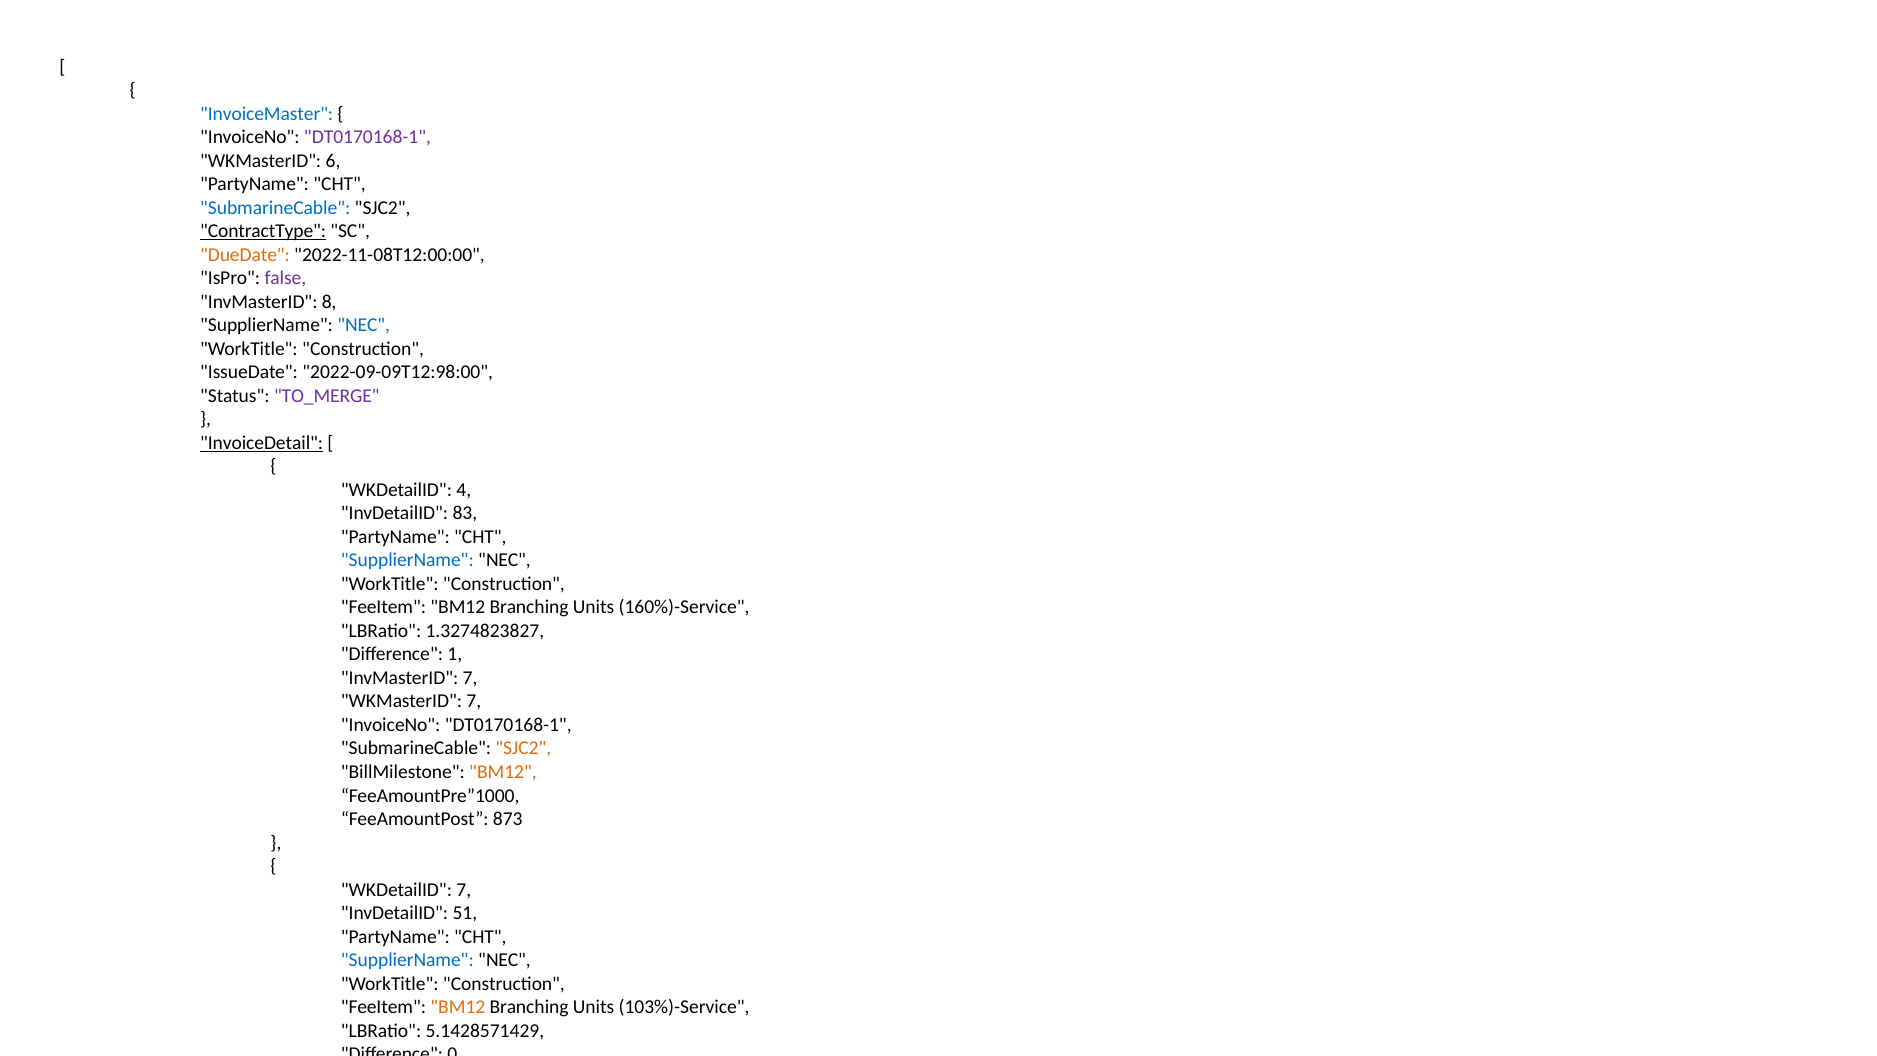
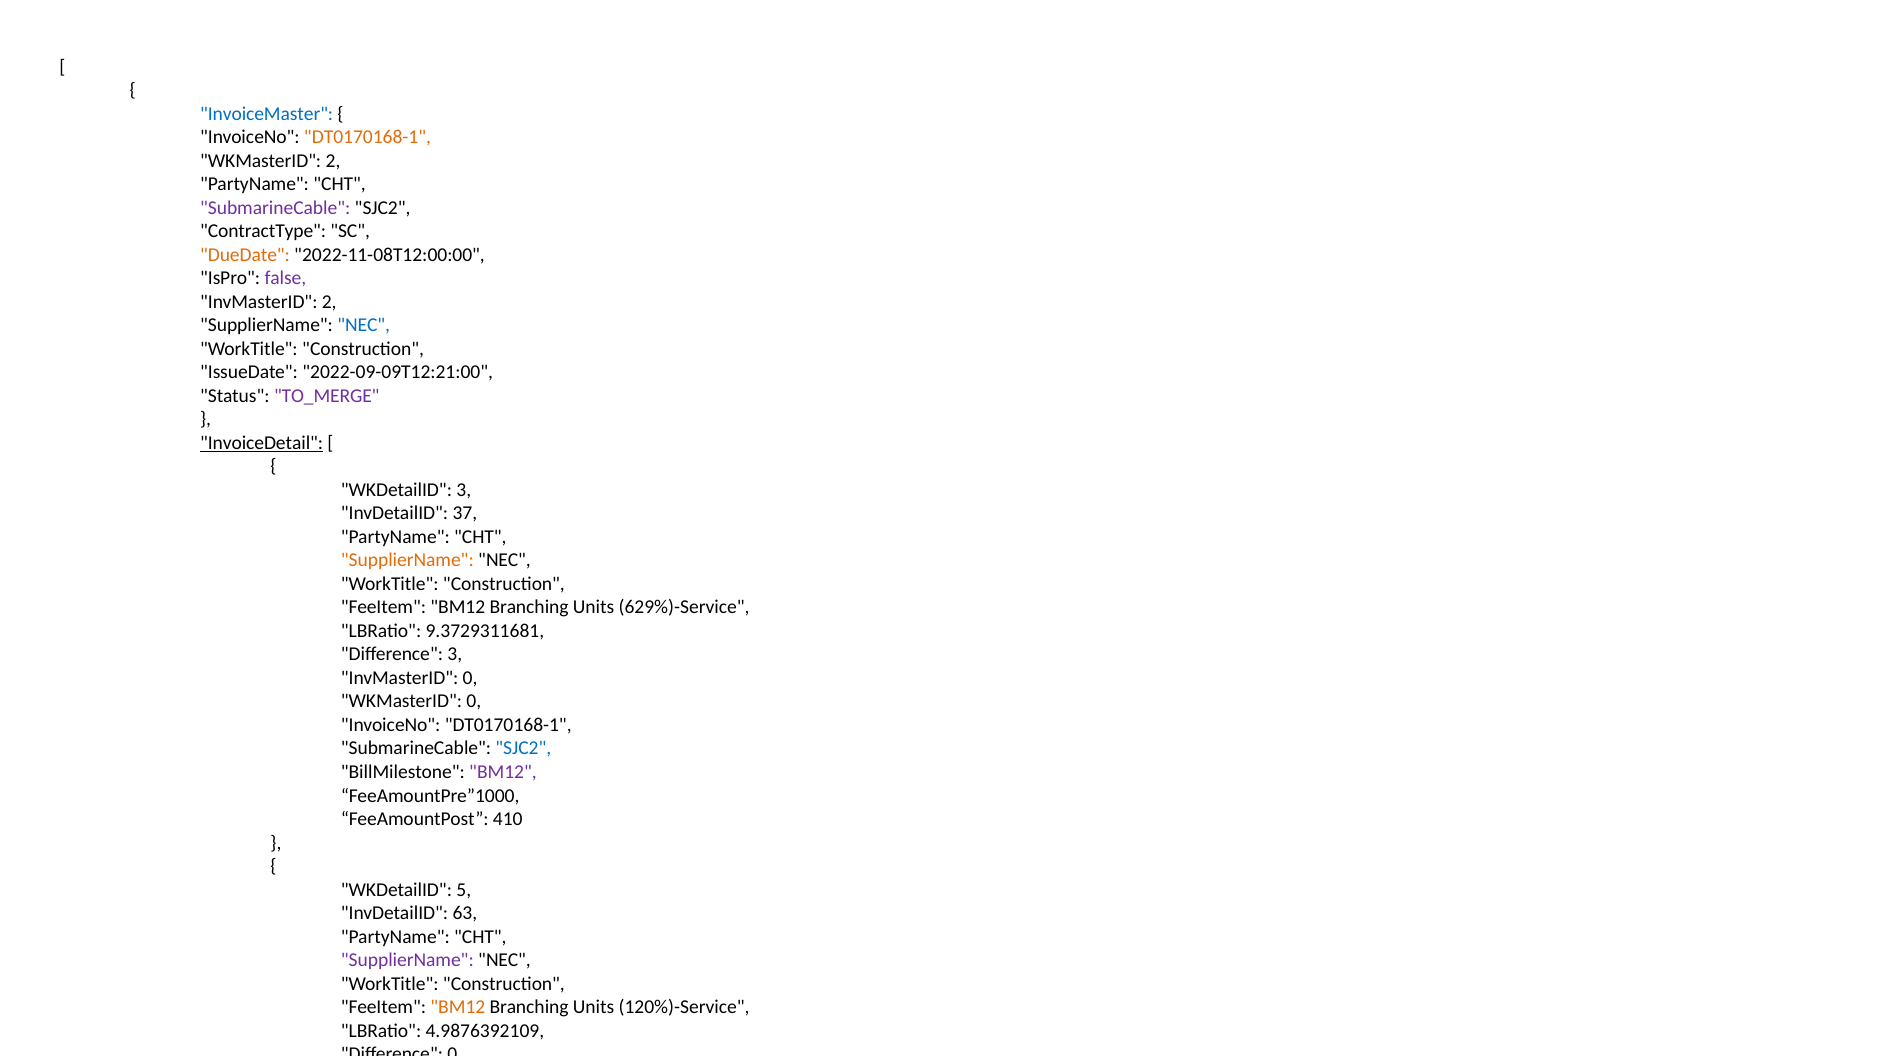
DT0170168-1 colour: purple -> orange (367, 137)
WKMasterID 6: 6 -> 2 (333, 161)
SubmarineCable colour: blue -> purple (275, 208)
ContractType underline: present -> none (263, 231)
InvMasterID 8: 8 -> 2 (329, 302)
2022-09-09T12:98:00: 2022-09-09T12:98:00 -> 2022-09-09T12:21:00 (398, 372)
WKDetailID 4: 4 -> 3 (464, 490)
83: 83 -> 37 (465, 513)
SupplierName colour: blue -> orange (407, 560)
160%)-Service: 160%)-Service -> 629%)-Service (684, 607)
1.3274823827: 1.3274823827 -> 9.3729311681 (485, 631)
Difference 1: 1 -> 3 (455, 654)
InvMasterID 7: 7 -> 0 (470, 678)
WKMasterID 7: 7 -> 0 (474, 701)
SJC2 colour: orange -> blue (523, 748)
BM12 colour: orange -> purple (503, 772)
873: 873 -> 410 (508, 819)
WKDetailID 7: 7 -> 5 (464, 889)
51: 51 -> 63 (465, 913)
SupplierName colour: blue -> purple (407, 960)
103%)-Service: 103%)-Service -> 120%)-Service (684, 1007)
5.1428571429: 5.1428571429 -> 4.9876392109 (485, 1030)
